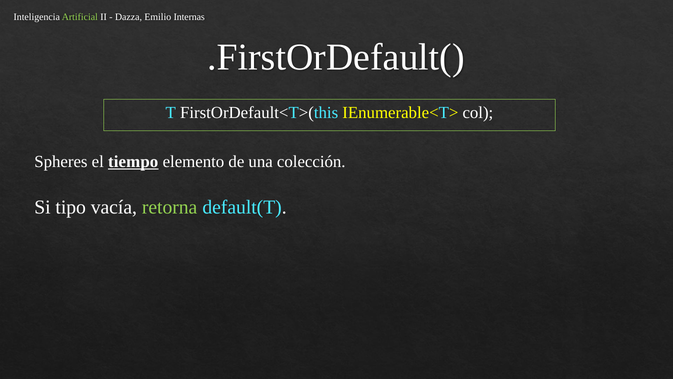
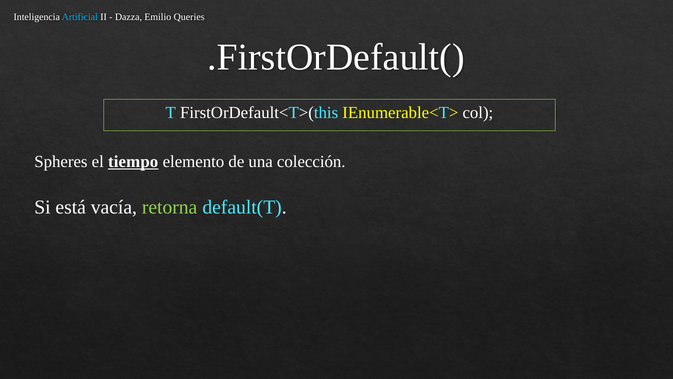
Artificial colour: light green -> light blue (80, 17)
Internas: Internas -> Queries (189, 17)
tipo: tipo -> está (71, 207)
